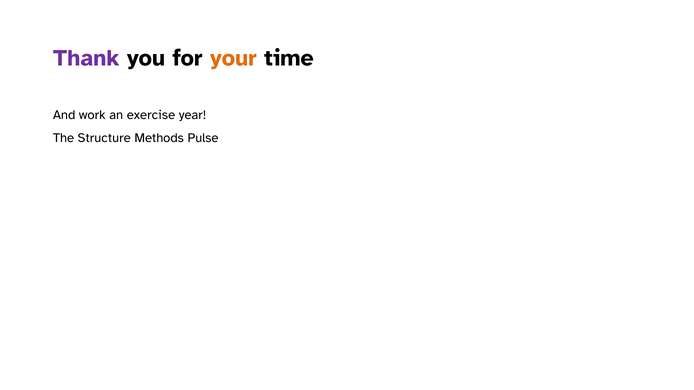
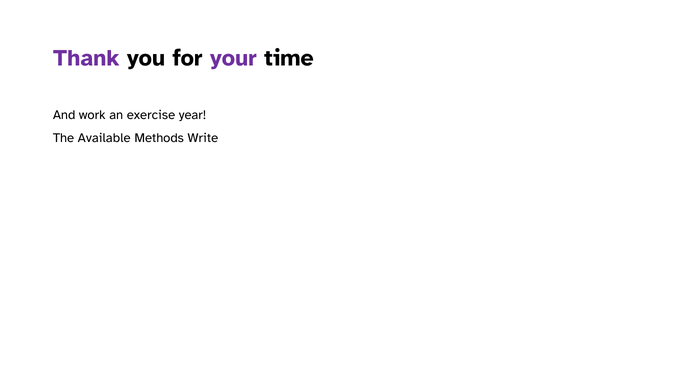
your colour: orange -> purple (233, 58)
Structure: Structure -> Available (104, 138)
Pulse: Pulse -> Write (203, 138)
